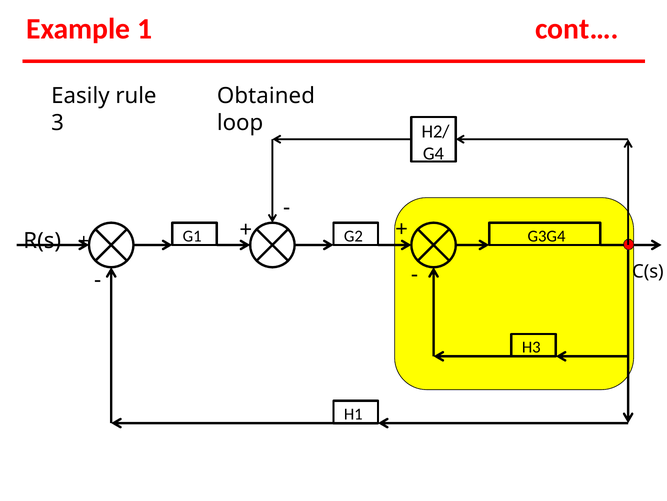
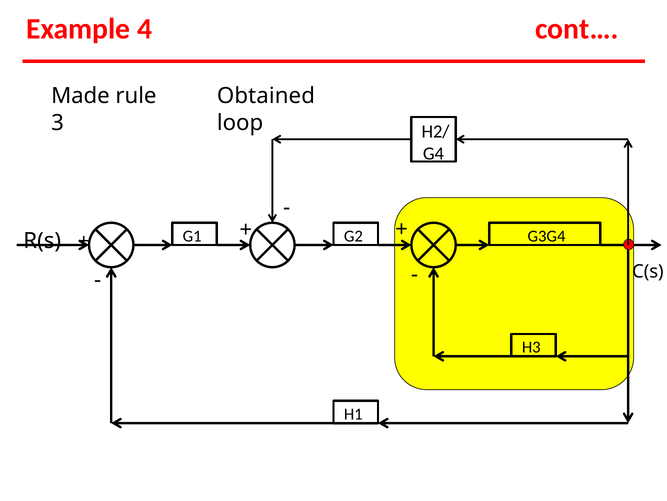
1: 1 -> 4 (145, 29)
Easily: Easily -> Made (80, 96)
